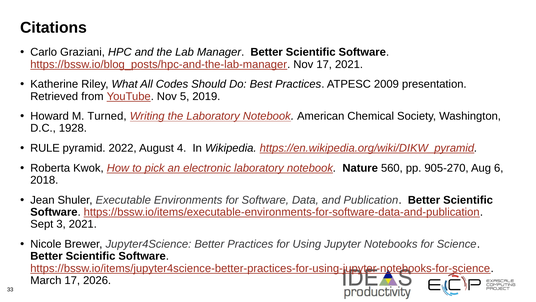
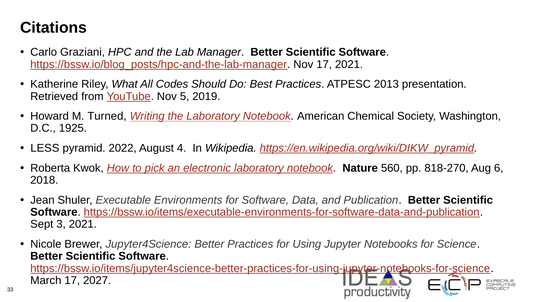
2009: 2009 -> 2013 (386, 84)
1928: 1928 -> 1925 (73, 128)
RULE: RULE -> LESS (45, 148)
905-270: 905-270 -> 818-270 (447, 168)
2026: 2026 -> 2027 (97, 280)
